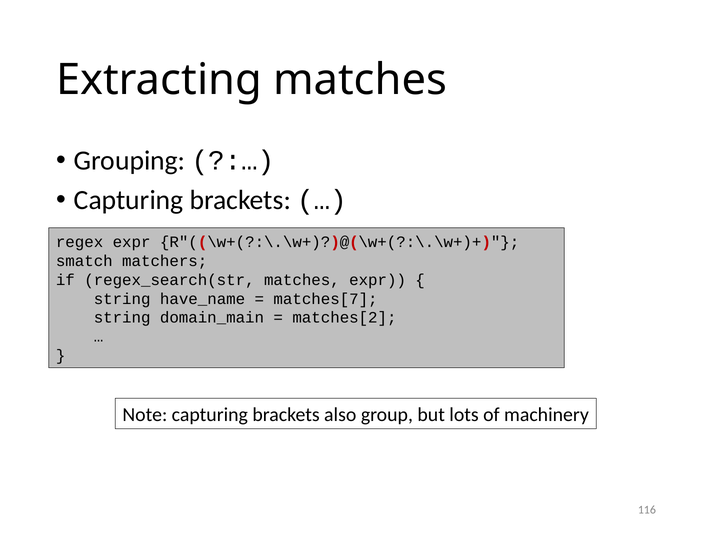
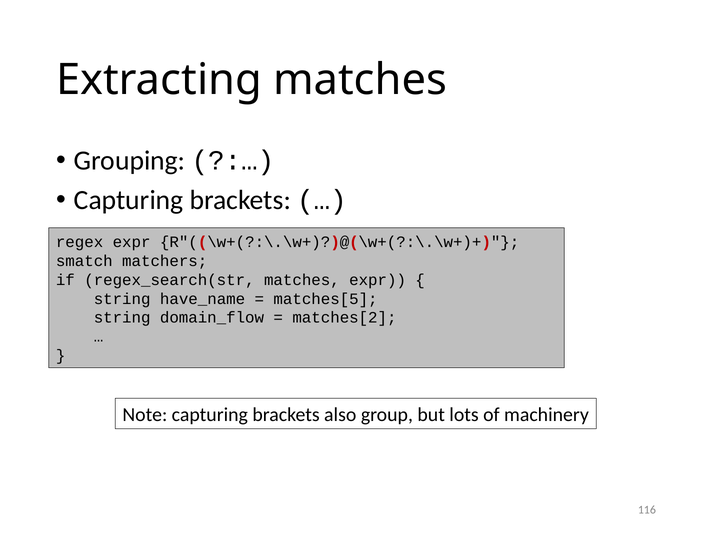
matches[7: matches[7 -> matches[5 (326, 299)
domain_main: domain_main -> domain_flow (212, 318)
